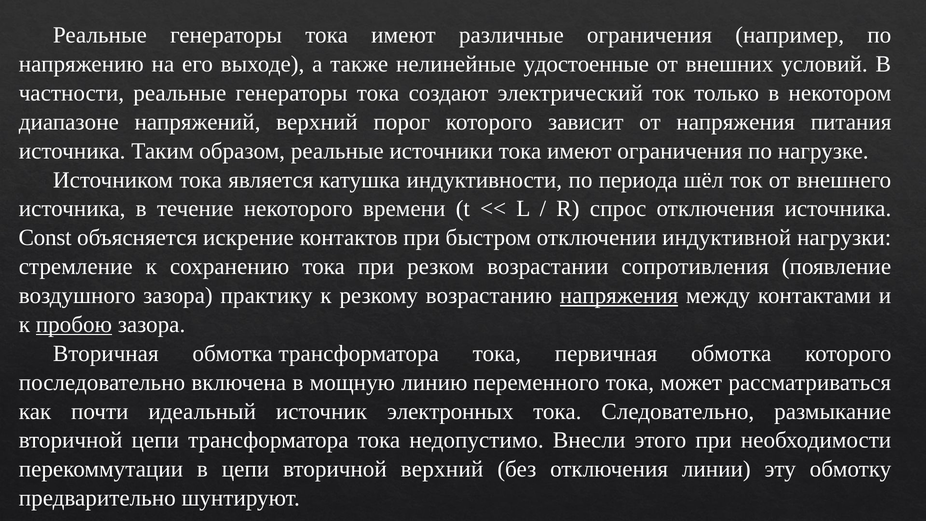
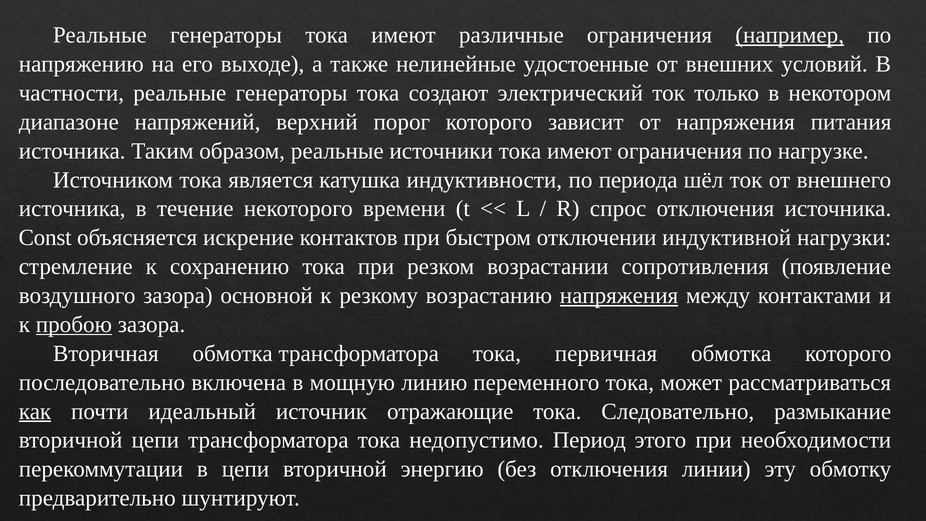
например underline: none -> present (790, 35)
практику: практику -> основной (267, 296)
как underline: none -> present (35, 411)
электронных: электронных -> отражающие (450, 411)
Внесли: Внесли -> Период (589, 440)
вторичной верхний: верхний -> энергию (442, 469)
